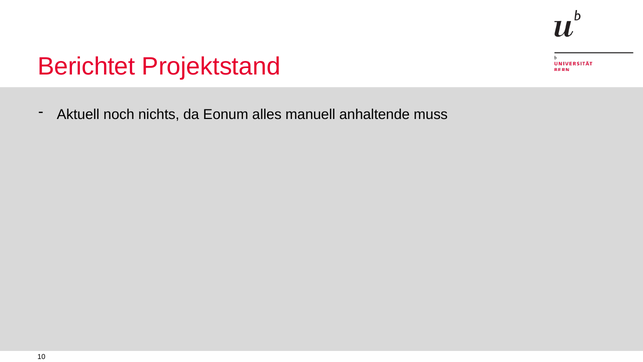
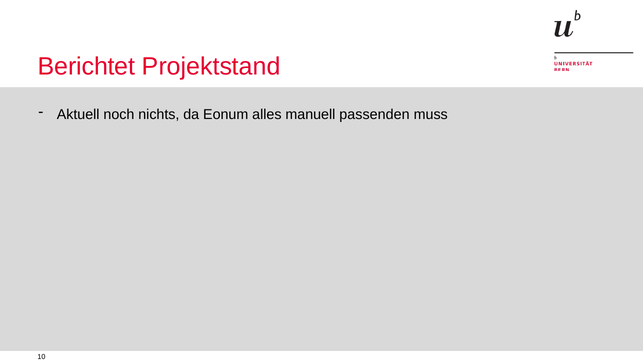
anhaltende: anhaltende -> passenden (374, 114)
